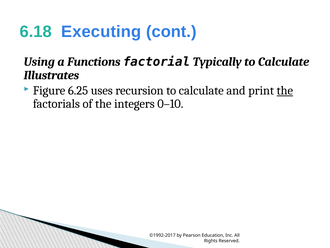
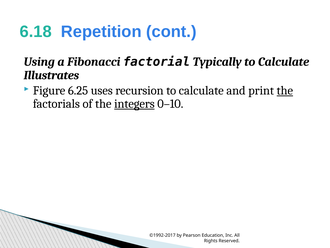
Executing: Executing -> Repetition (101, 32)
Functions: Functions -> Fibonacci (94, 62)
integers underline: none -> present (134, 104)
